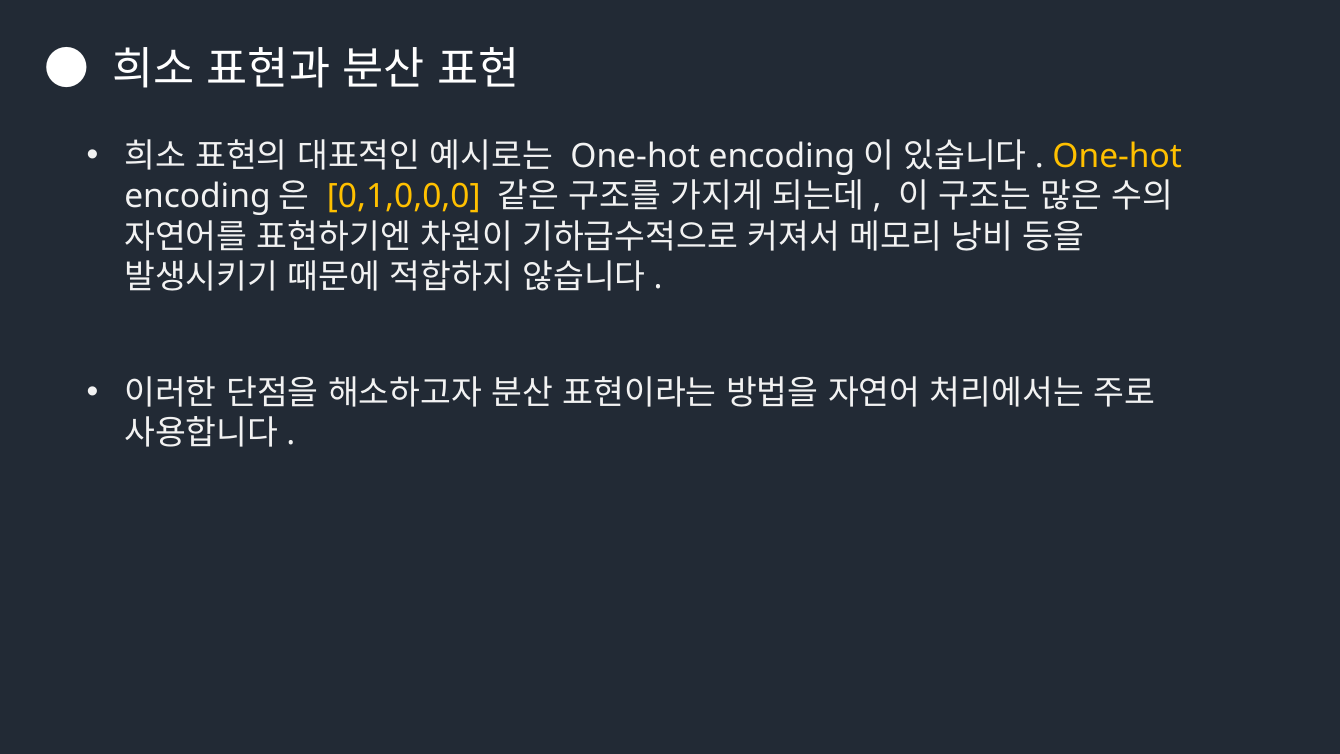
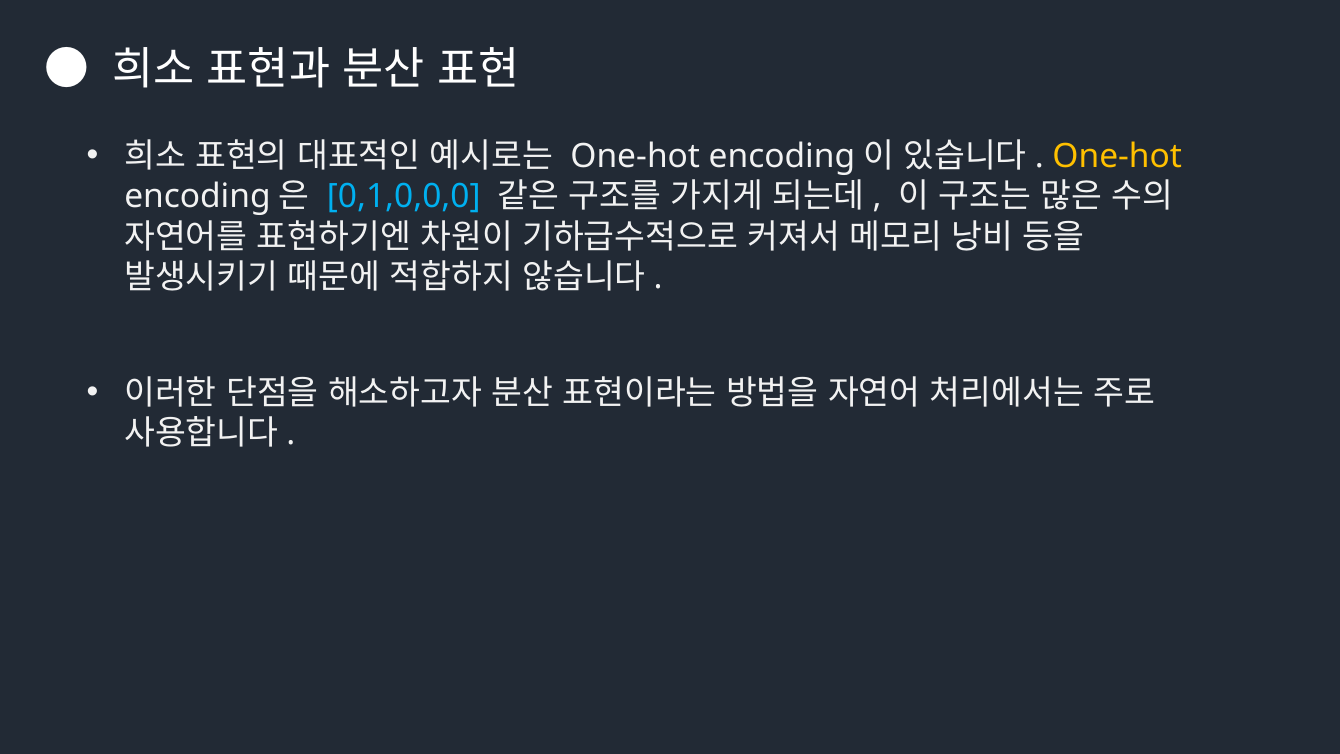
0,1,0,0,0 colour: yellow -> light blue (404, 197)
